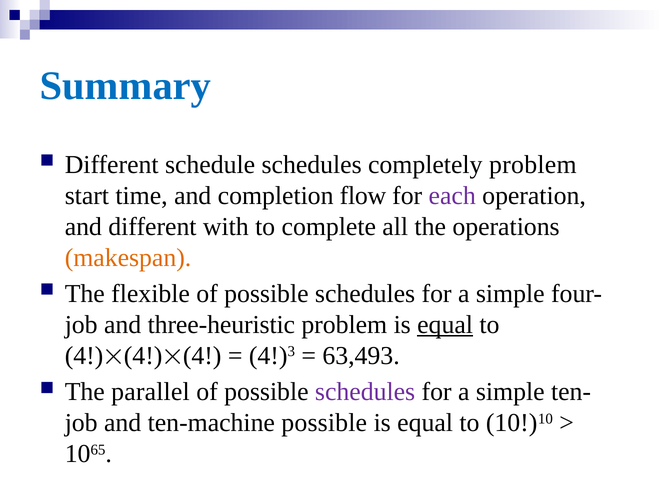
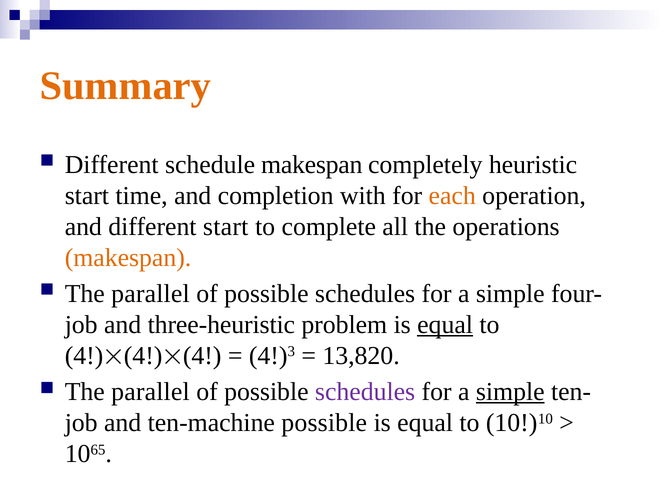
Summary colour: blue -> orange (126, 86)
schedule schedules: schedules -> makespan (312, 164)
completely problem: problem -> heuristic (533, 164)
flow: flow -> with (363, 195)
each colour: purple -> orange (452, 195)
different with: with -> start (226, 226)
flexible: flexible -> parallel (150, 294)
63,493: 63,493 -> 13,820 (361, 356)
simple underline: none -> present (510, 392)
